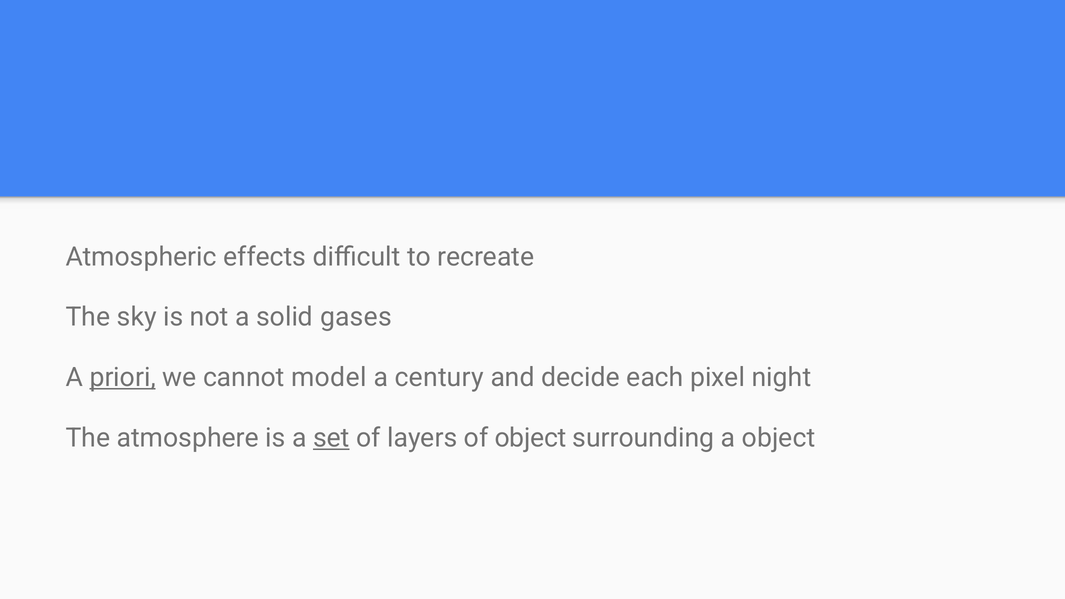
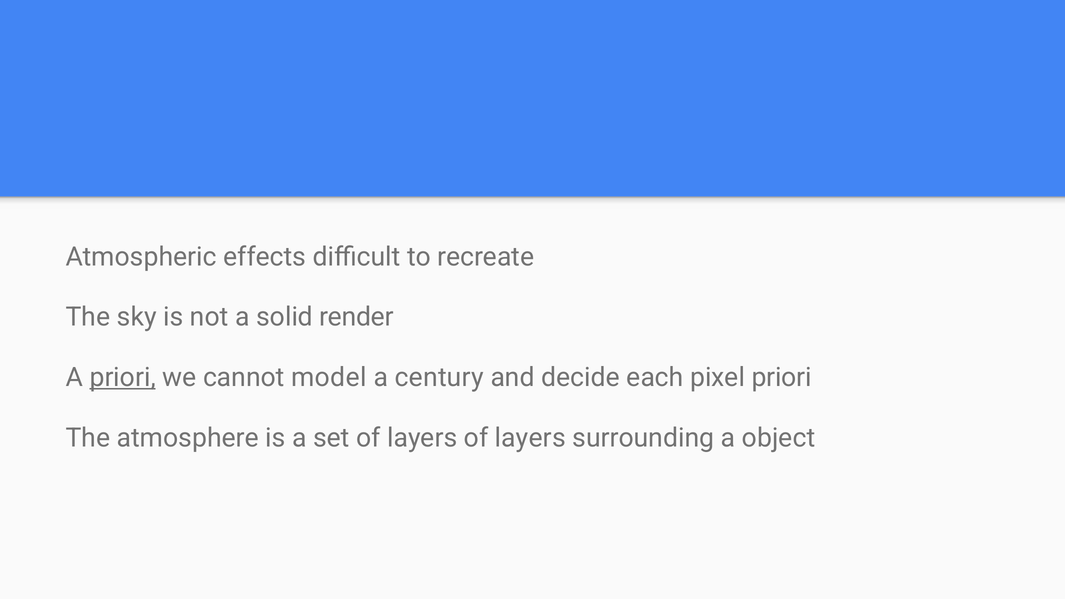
gases: gases -> render (356, 317)
pixel night: night -> priori (782, 378)
set underline: present -> none (331, 438)
layers of object: object -> layers (530, 438)
